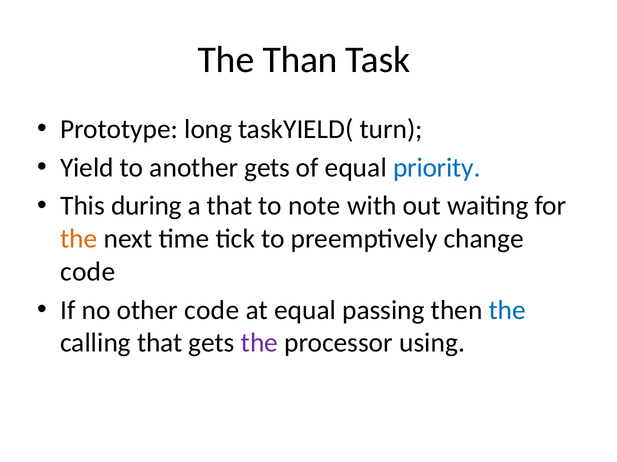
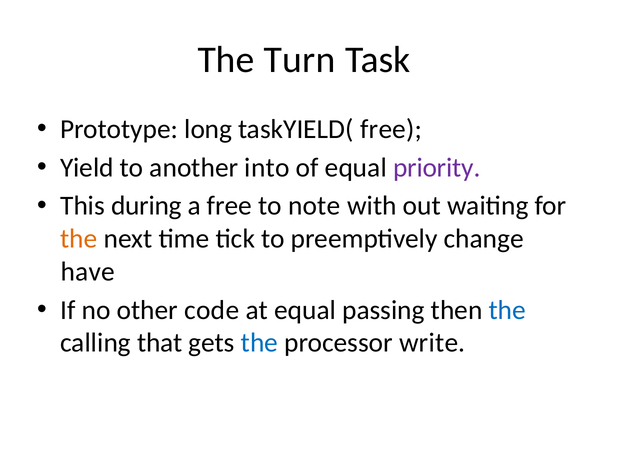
Than: Than -> Turn (300, 60)
taskYIELD( turn: turn -> free (391, 129)
another gets: gets -> into (267, 168)
priority colour: blue -> purple (437, 168)
a that: that -> free (230, 206)
code: code -> have (88, 272)
the colour: purple -> blue (259, 343)
using: using -> write (432, 343)
